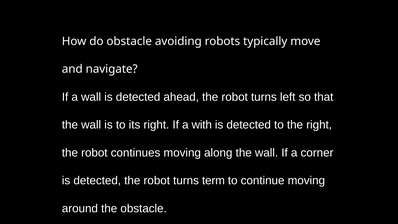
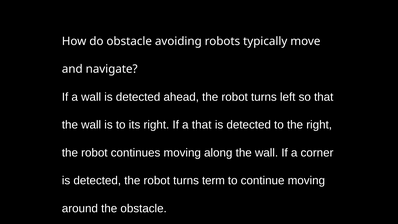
a with: with -> that (202, 125)
